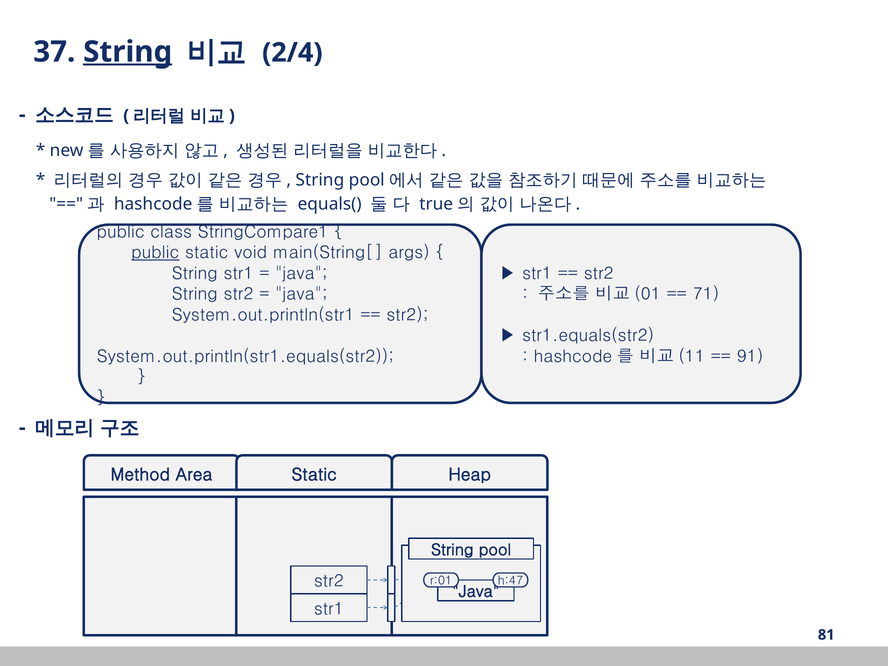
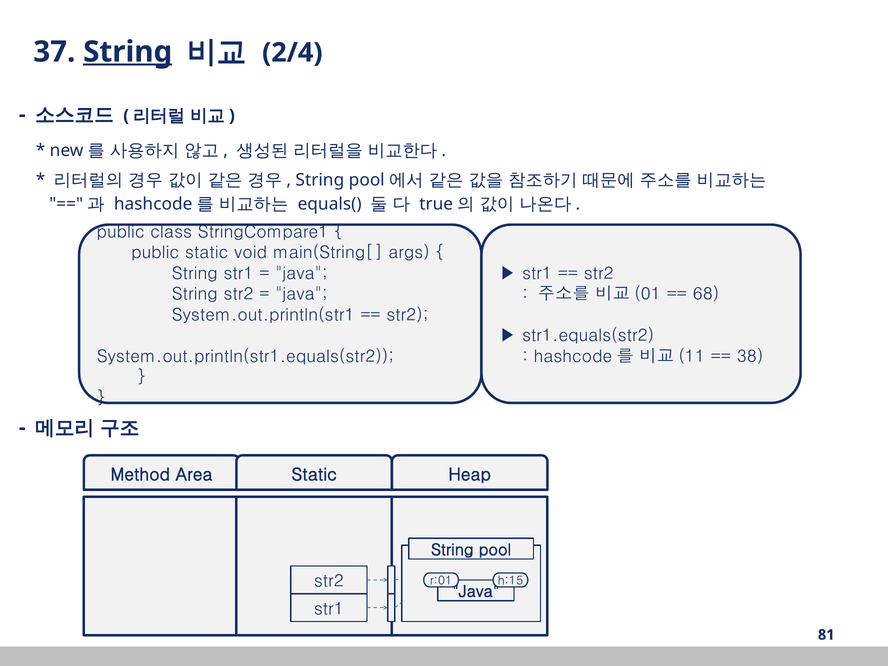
public underline: present -> none (155, 253)
71: 71 -> 68 (706, 294)
91: 91 -> 38 (750, 356)
h:47: h:47 -> h:15 (511, 581)
